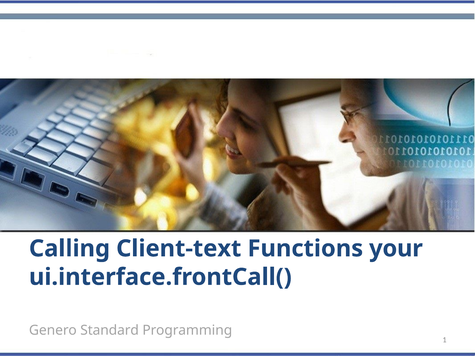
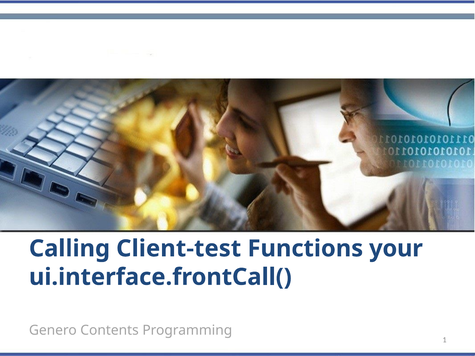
Client-text: Client-text -> Client-test (179, 249)
Standard: Standard -> Contents (110, 330)
